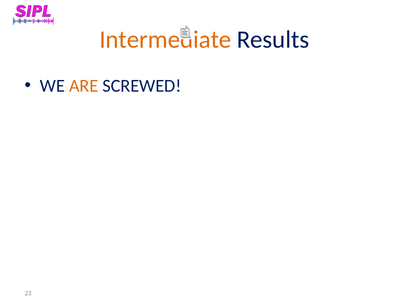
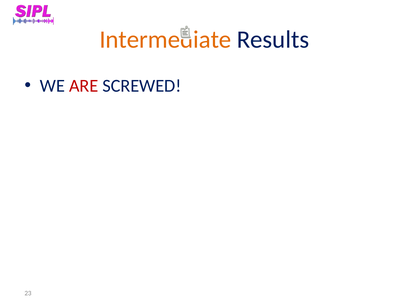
ARE colour: orange -> red (84, 86)
